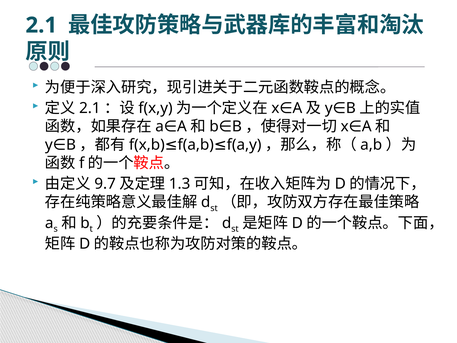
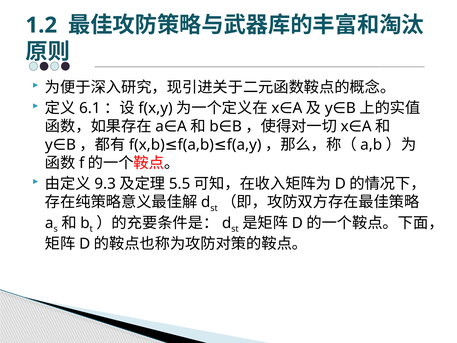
2.1: 2.1 -> 1.2 (41, 25)
2.1: 2.1 -> 6.1 (90, 108)
9.7: 9.7 -> 9.3 (105, 184)
1.3: 1.3 -> 5.5 (180, 184)
